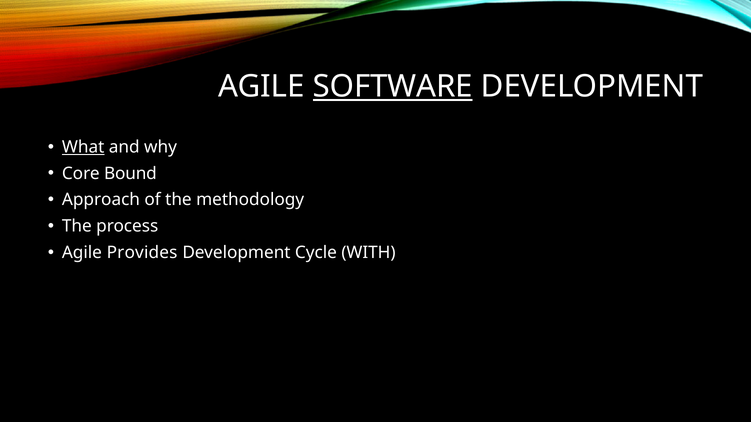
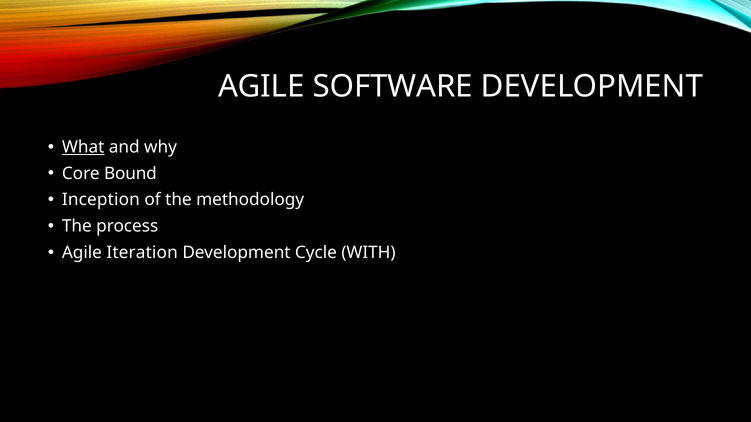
SOFTWARE underline: present -> none (393, 87)
Approach: Approach -> Inception (101, 200)
Provides: Provides -> Iteration (142, 253)
